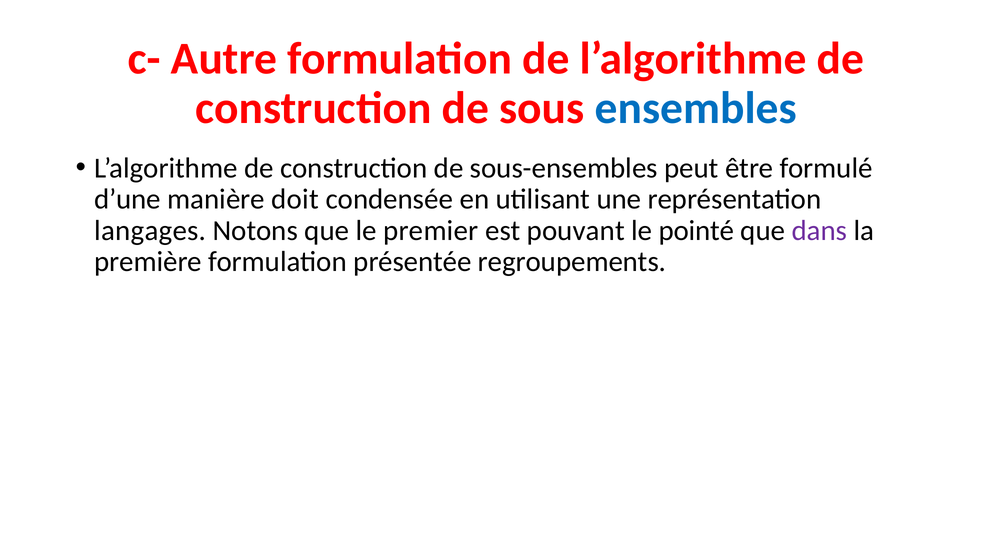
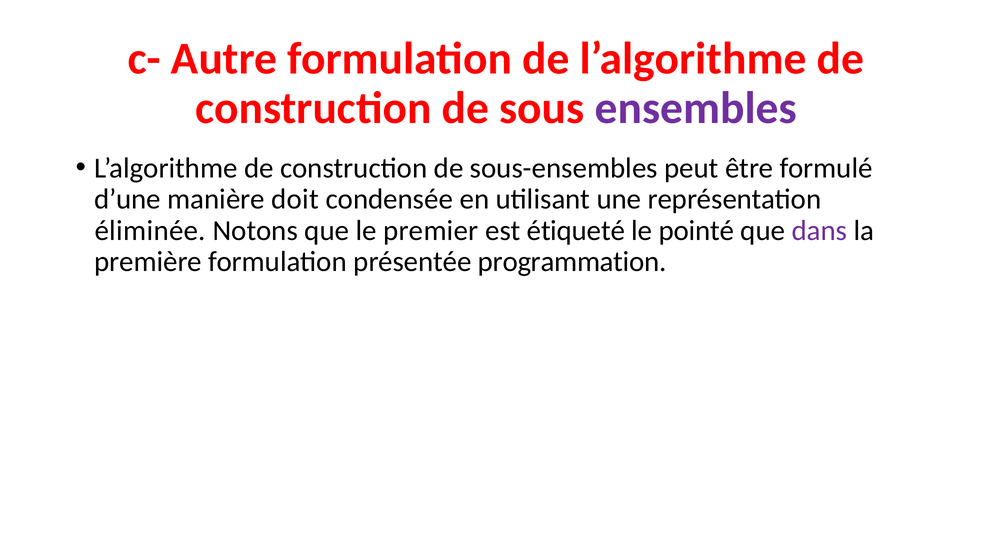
ensembles colour: blue -> purple (696, 108)
langages: langages -> éliminée (150, 230)
pouvant: pouvant -> étiqueté (576, 230)
regroupements: regroupements -> programmation (572, 262)
